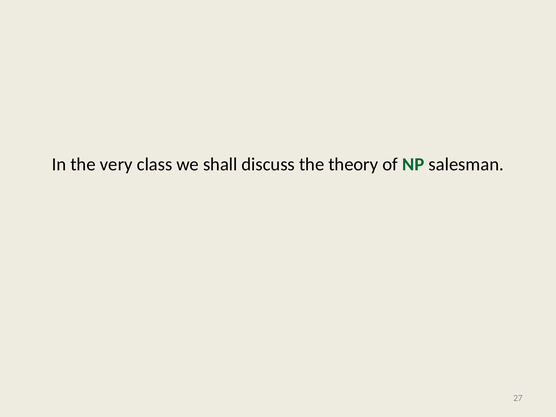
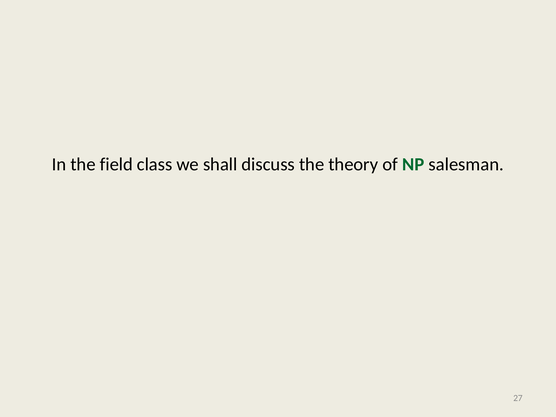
very: very -> field (116, 164)
